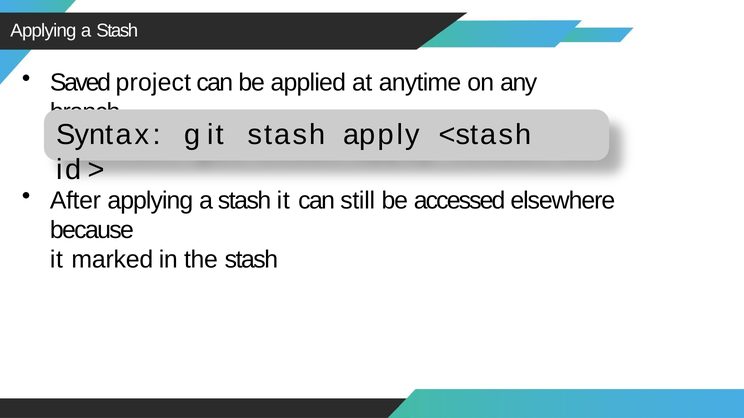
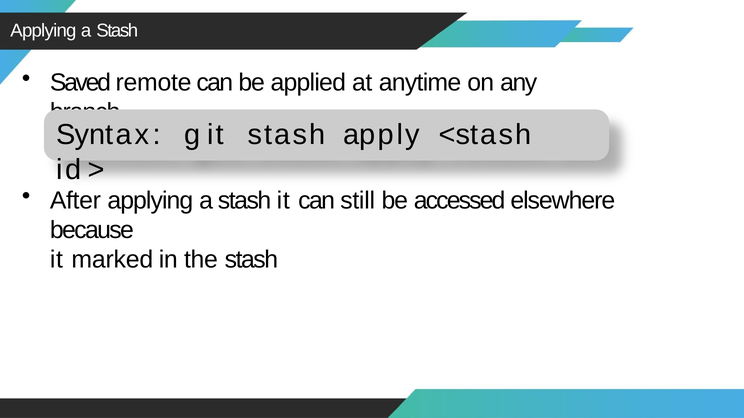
project: project -> remote (154, 83)
